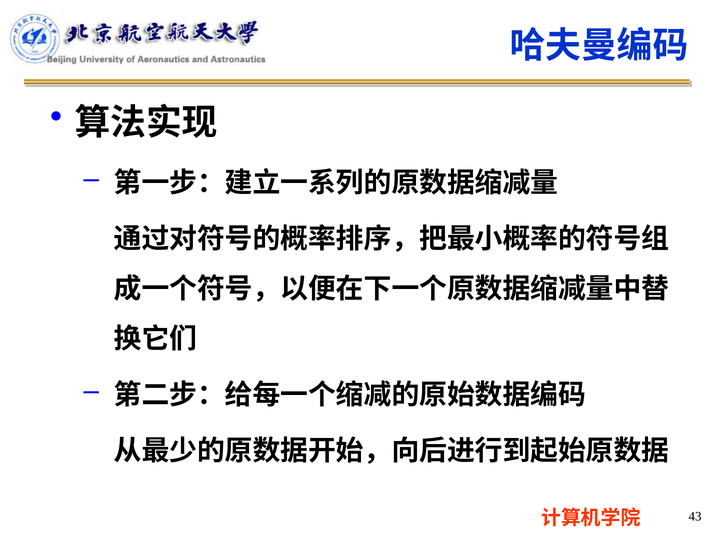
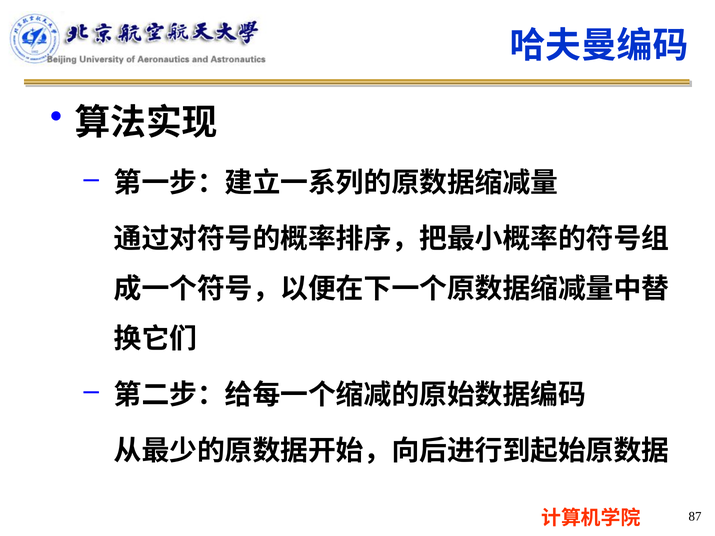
43: 43 -> 87 (695, 517)
